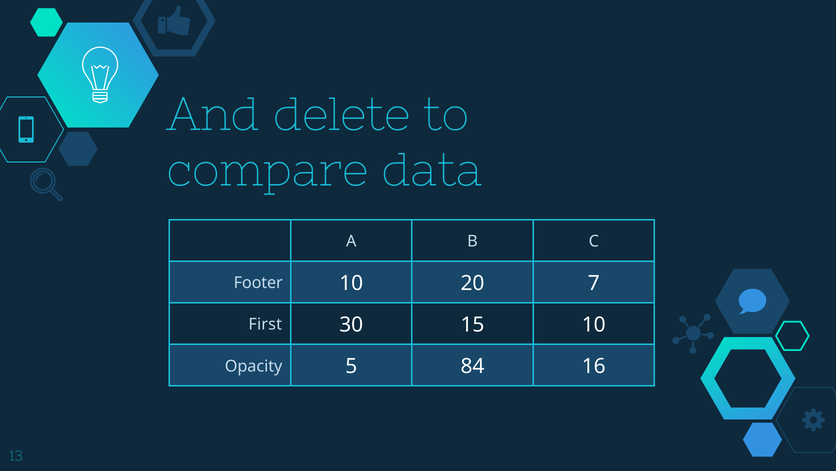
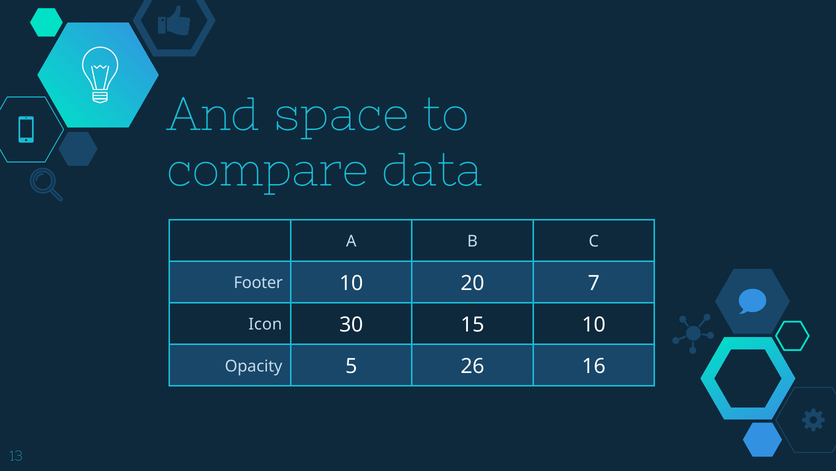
delete: delete -> space (342, 115)
First: First -> Icon (265, 324)
84: 84 -> 26 (473, 366)
